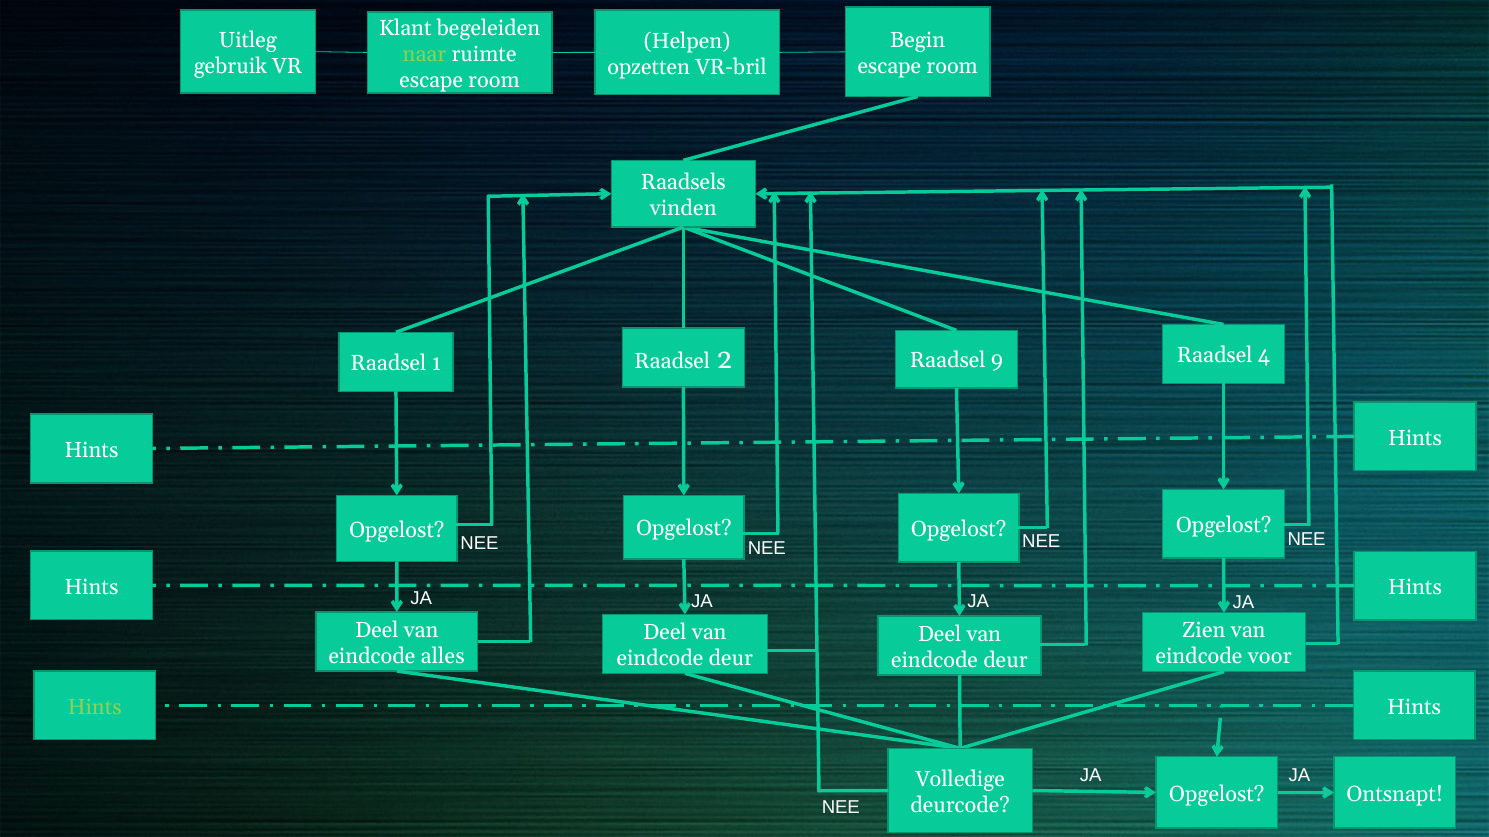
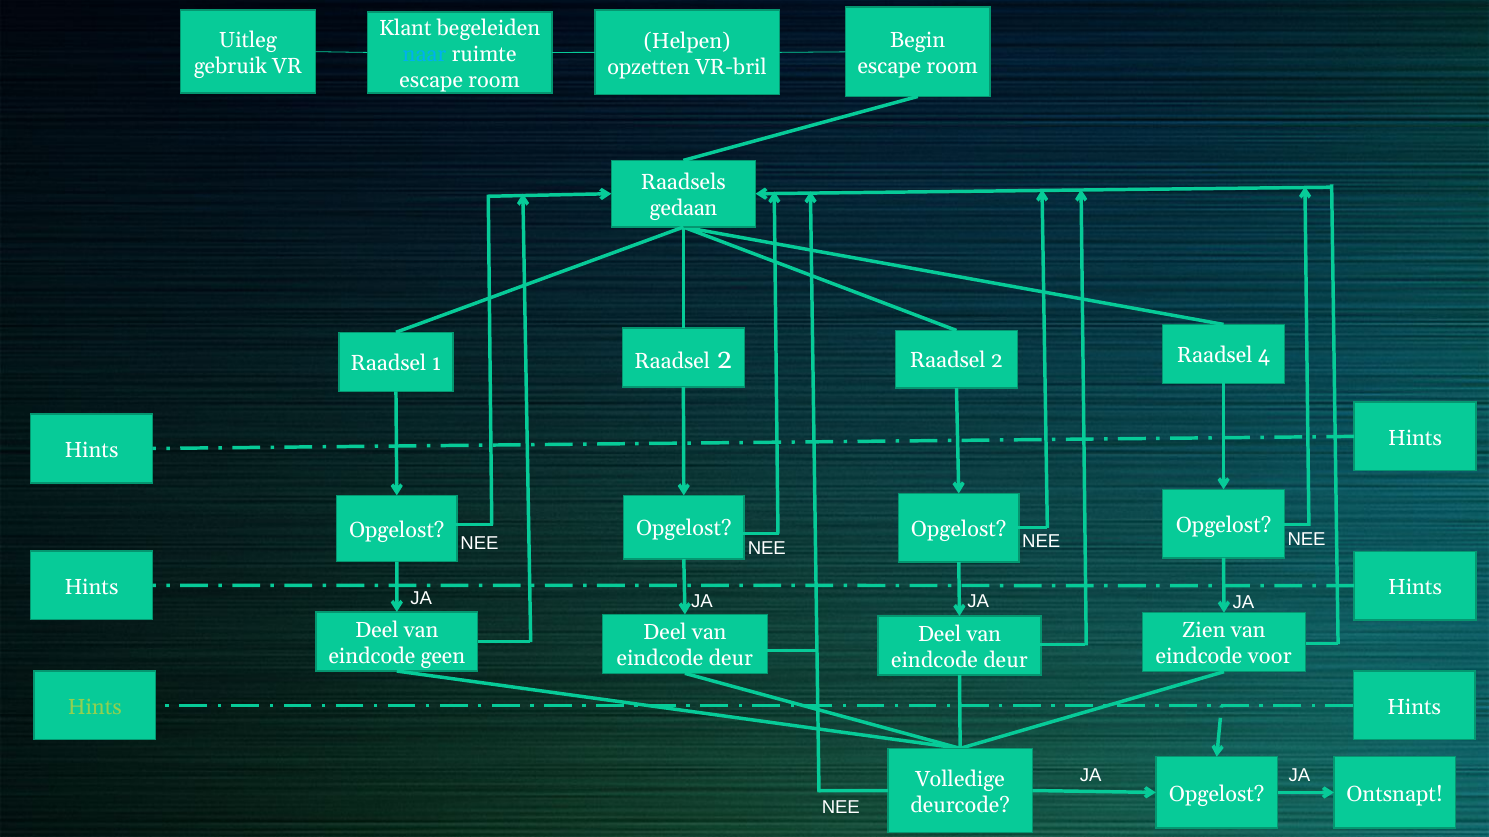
naar colour: light green -> light blue (424, 54)
vinden: vinden -> gedaan (683, 208)
9: 9 -> 2 (997, 361)
alles: alles -> geen (443, 656)
